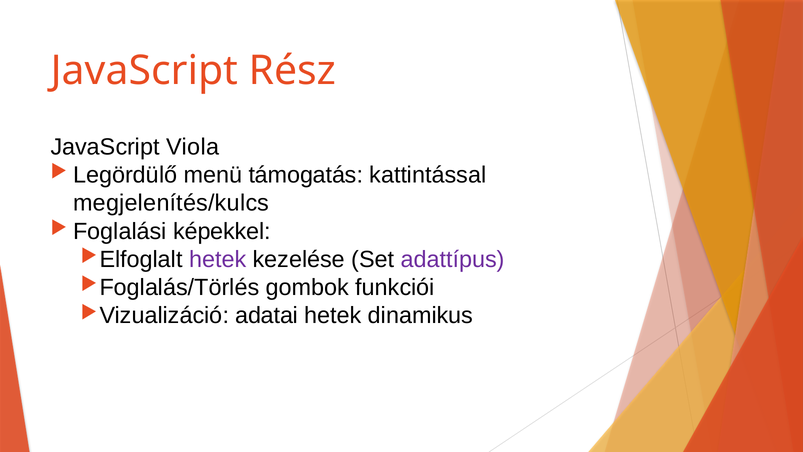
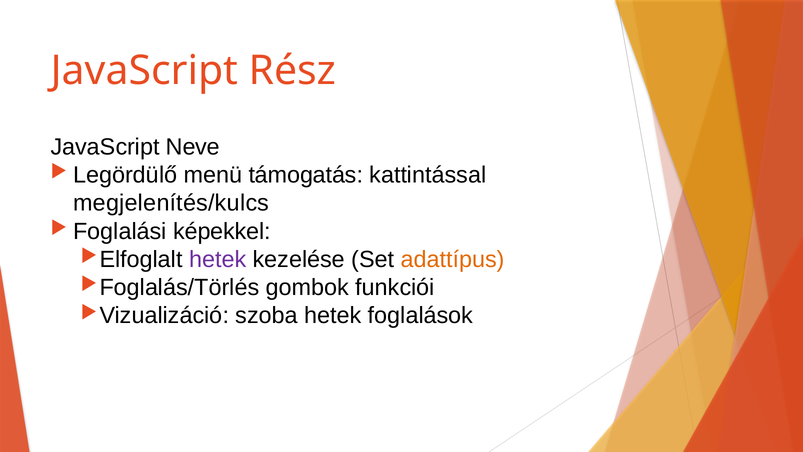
Viola: Viola -> Neve (193, 147)
adattípus colour: purple -> orange (453, 259)
adatai: adatai -> szoba (267, 315)
dinamikus: dinamikus -> foglalások (420, 315)
